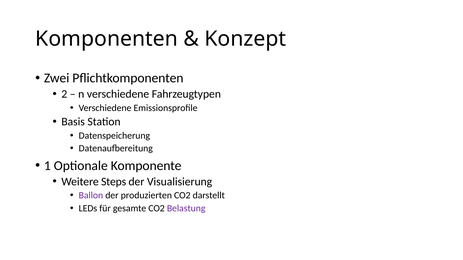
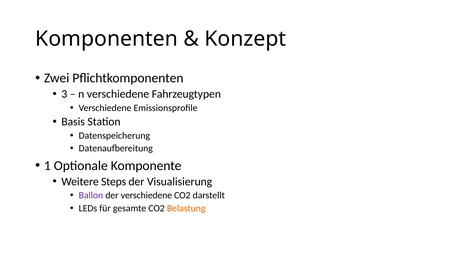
2: 2 -> 3 (64, 94)
der produzierten: produzierten -> verschiedene (146, 196)
Belastung colour: purple -> orange (186, 209)
